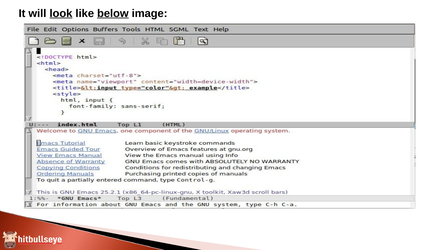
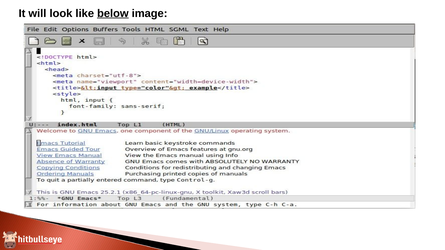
look underline: present -> none (61, 13)
